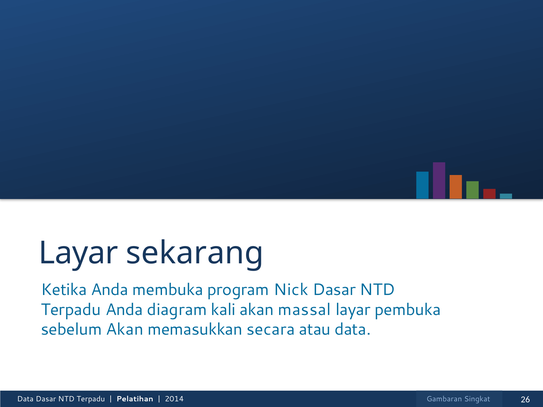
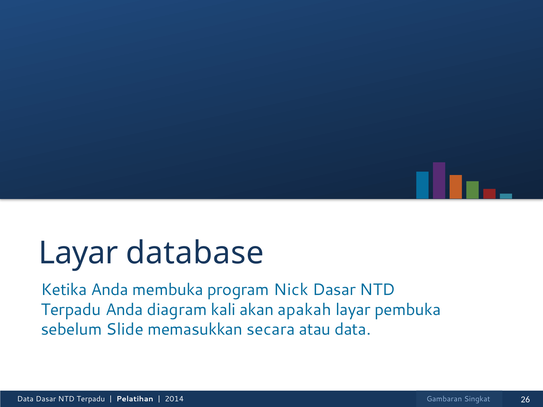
sekarang: sekarang -> database (195, 253)
massal: massal -> apakah (305, 310)
sebelum Akan: Akan -> Slide (125, 330)
